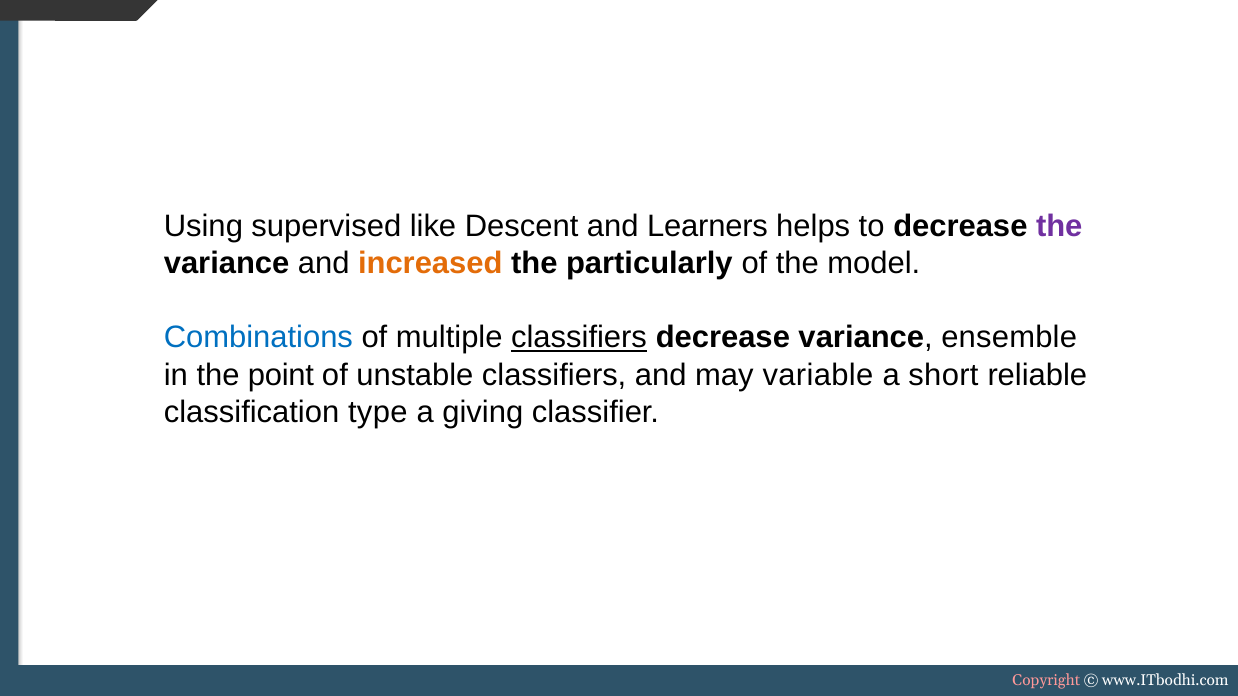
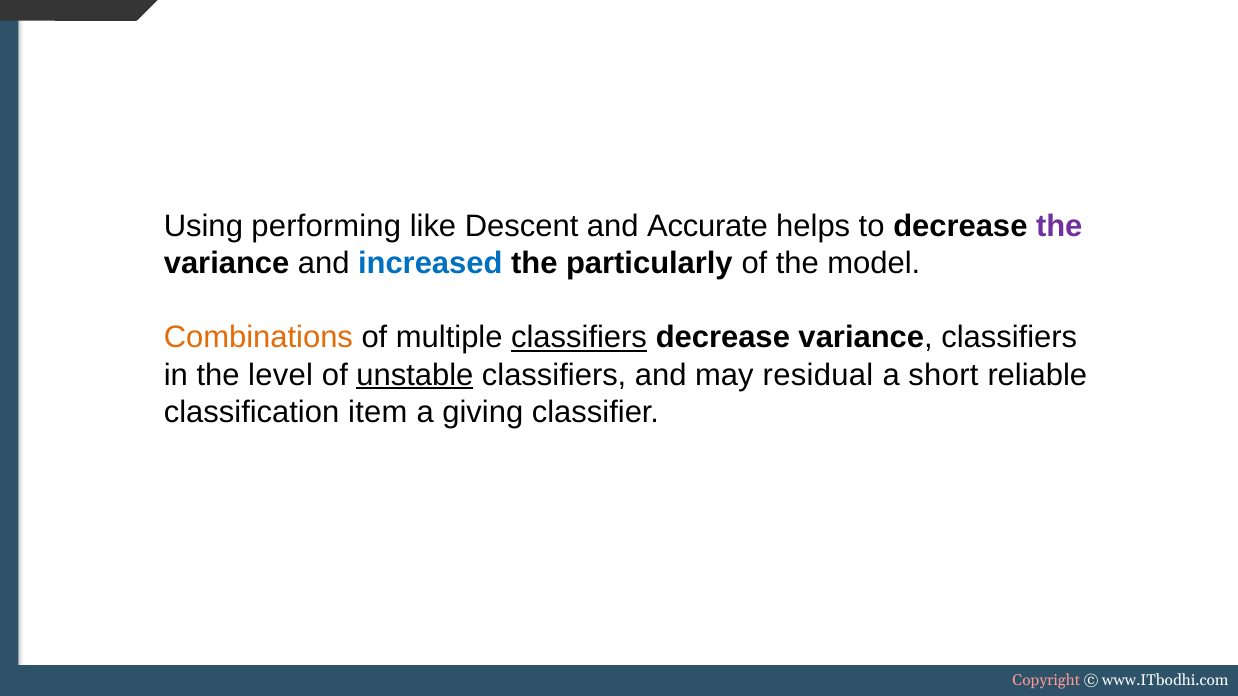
supervised: supervised -> performing (326, 226)
Learners: Learners -> Accurate (708, 226)
increased colour: orange -> blue (430, 264)
Combinations colour: blue -> orange (258, 338)
variance ensemble: ensemble -> classifiers (1009, 338)
point: point -> level (281, 375)
unstable underline: none -> present (415, 375)
variable: variable -> residual (818, 375)
type: type -> item (378, 412)
